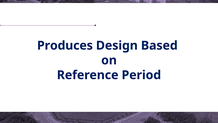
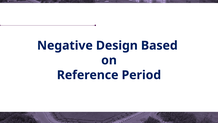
Produces: Produces -> Negative (65, 45)
